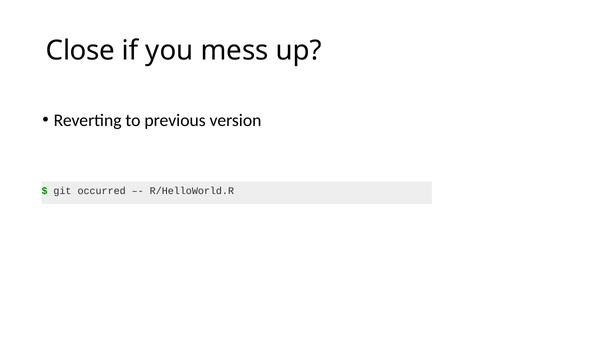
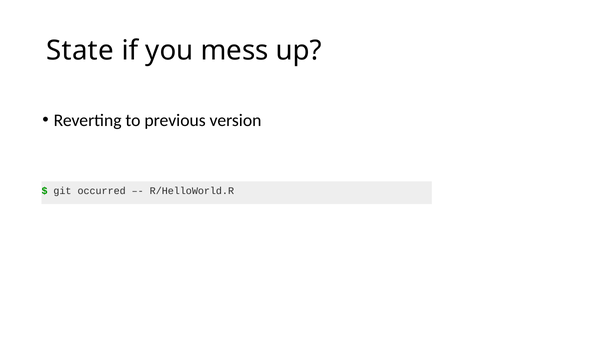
Close: Close -> State (80, 51)
